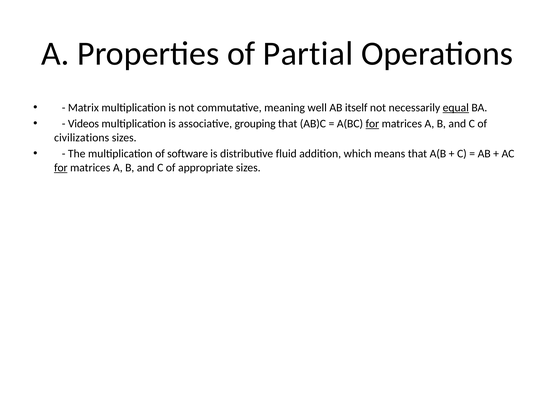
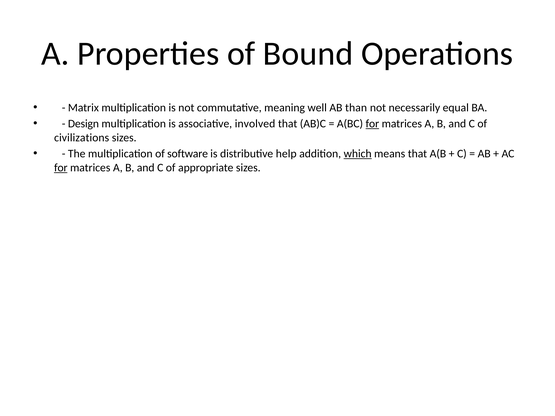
Partial: Partial -> Bound (308, 54)
itself: itself -> than (356, 108)
equal underline: present -> none (456, 108)
Videos: Videos -> Design (83, 124)
grouping: grouping -> involved (255, 124)
fluid: fluid -> help (286, 154)
which underline: none -> present (358, 154)
